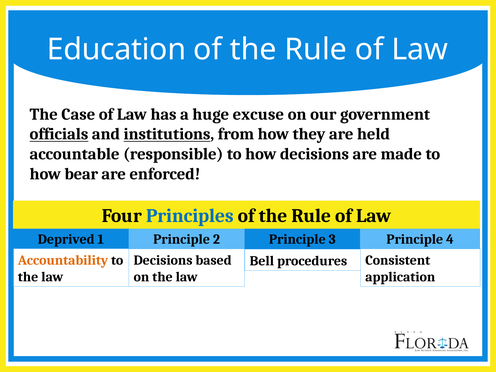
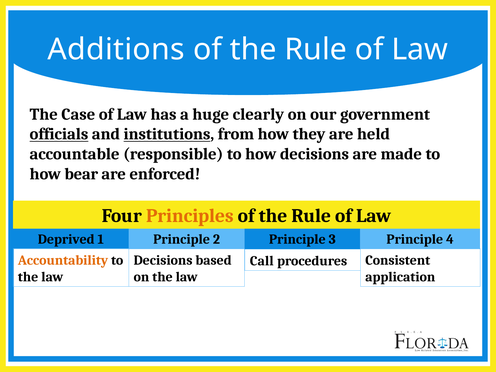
Education: Education -> Additions (116, 50)
excuse: excuse -> clearly (258, 114)
Principles colour: blue -> orange (190, 216)
Bell: Bell -> Call (262, 261)
